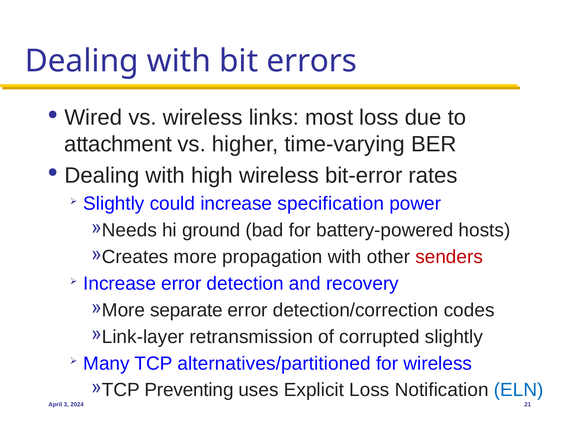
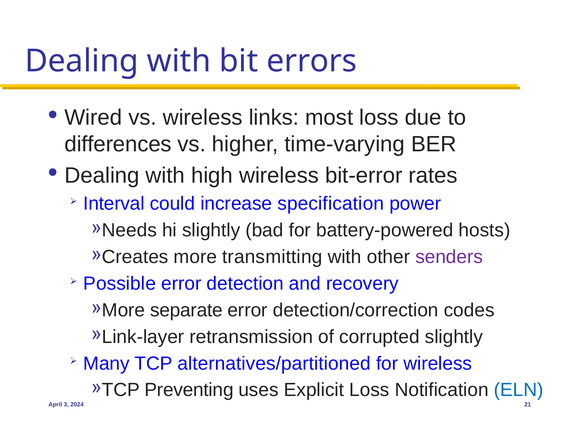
attachment: attachment -> differences (118, 144)
Slightly: Slightly -> Interval (114, 203)
hi ground: ground -> slightly (211, 230)
propagation: propagation -> transmitting (272, 257)
senders colour: red -> purple (449, 257)
Increase: Increase -> Possible (120, 283)
